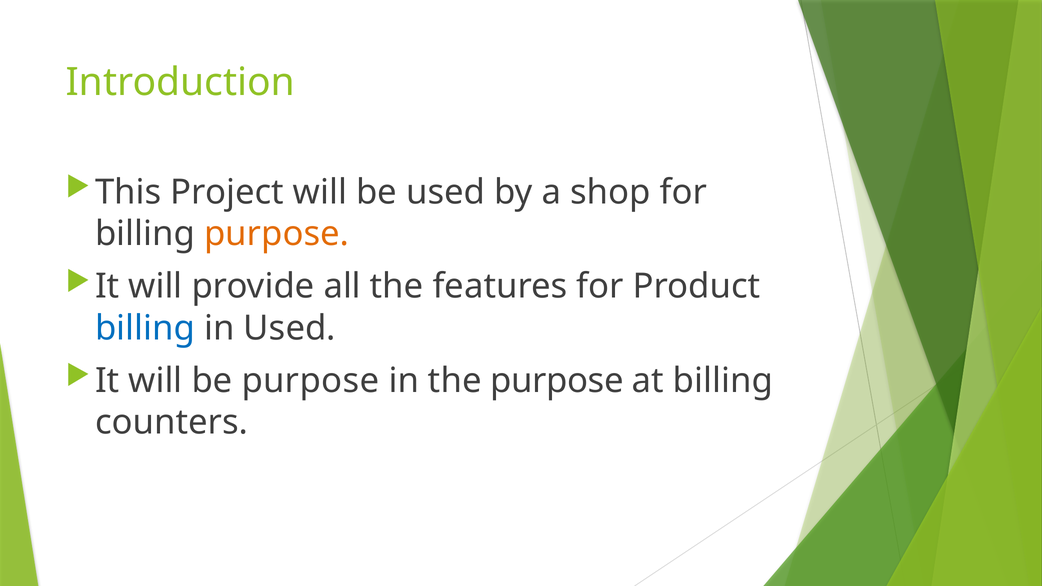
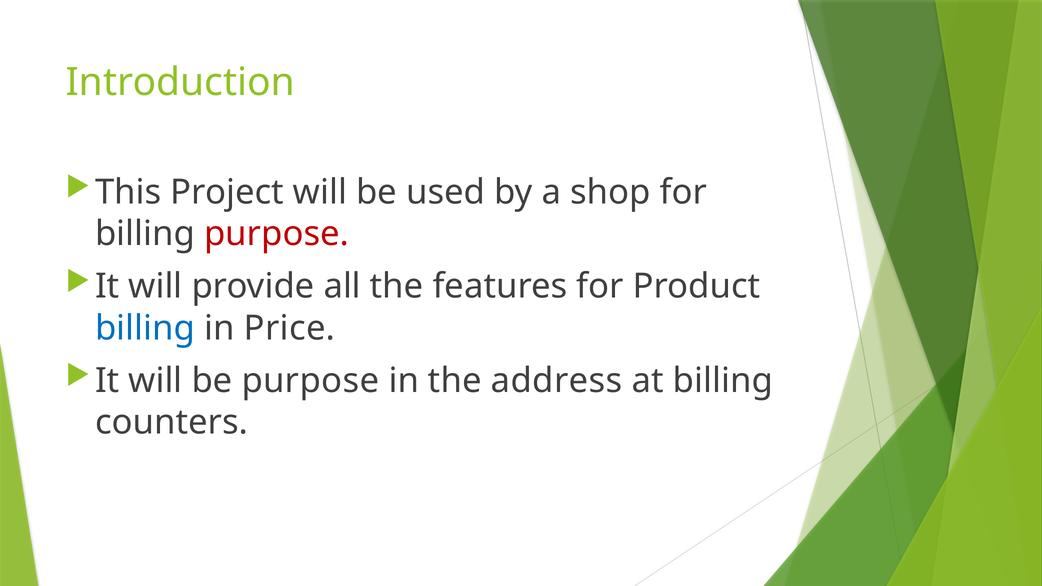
purpose colour: orange -> red (277, 234)
in Used: Used -> Price (289, 328)
the purpose: purpose -> address (557, 381)
